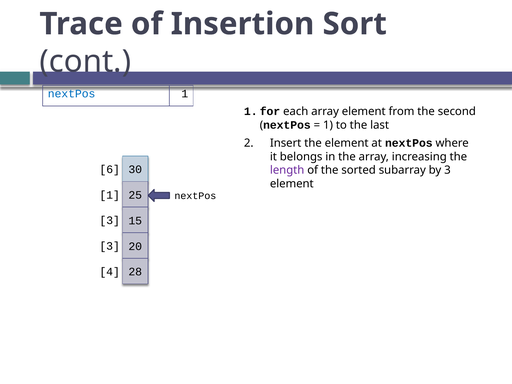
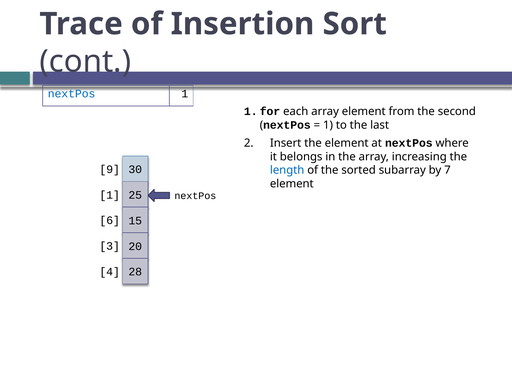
6: 6 -> 9 (110, 169)
length colour: purple -> blue (287, 170)
by 3: 3 -> 7 (447, 170)
3: 3 -> 6 (110, 221)
